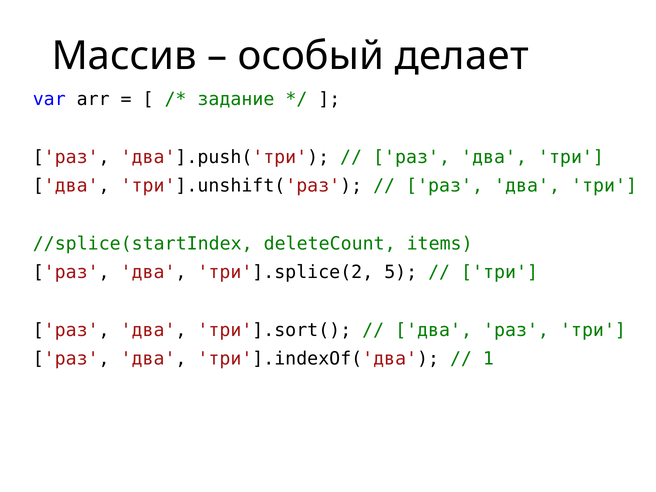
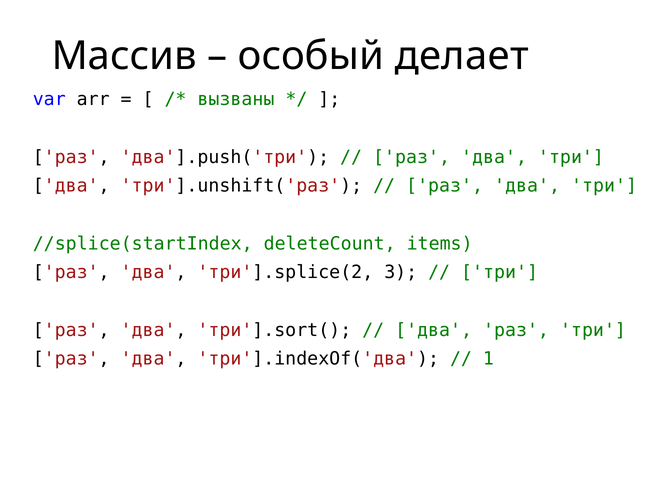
задание: задание -> вызваны (236, 99)
5: 5 -> 3 (401, 272)
